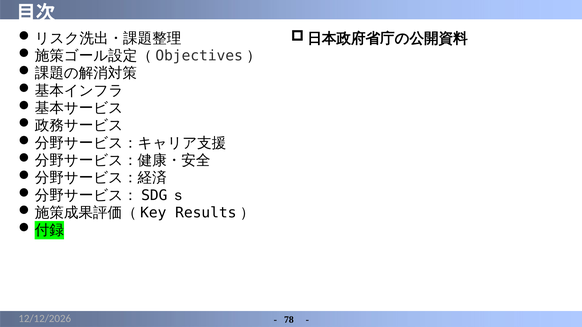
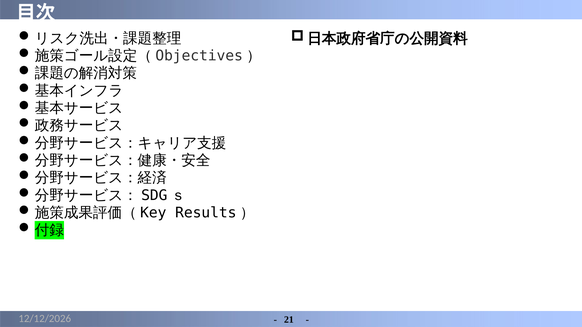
78: 78 -> 21 (289, 320)
